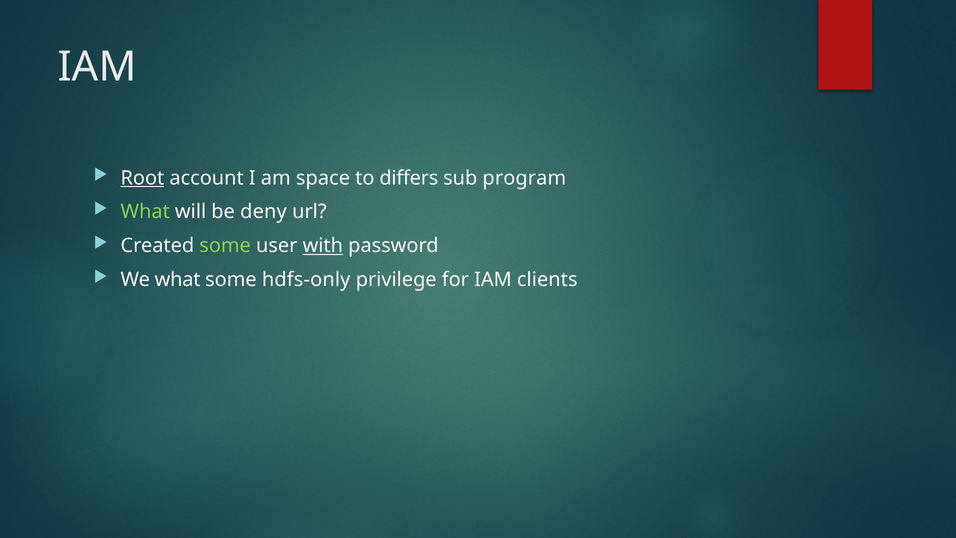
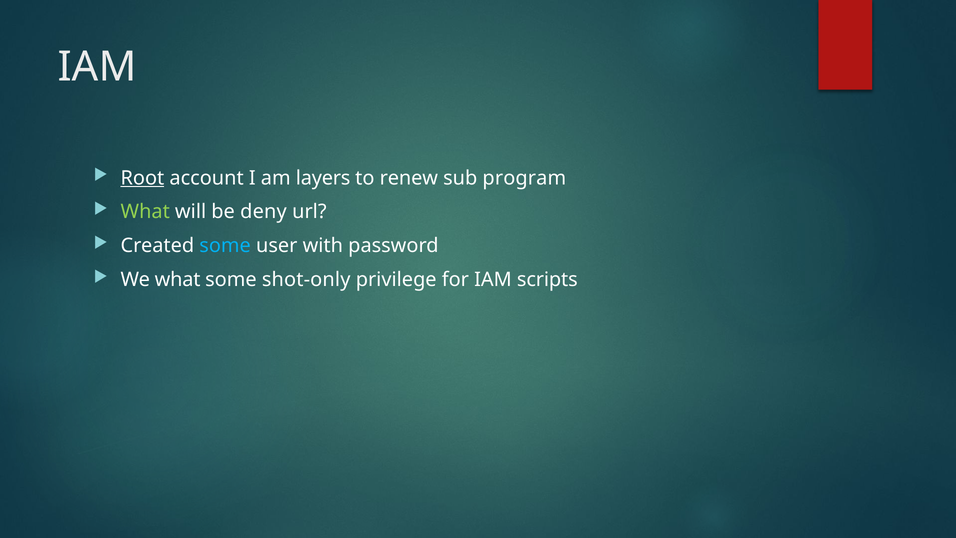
space: space -> layers (323, 178)
differs: differs -> renew (409, 178)
some colour: light green -> light blue (225, 246)
with underline: present -> none (323, 246)
hdfs-only: hdfs-only -> shot-only (306, 280)
clients: clients -> scripts (547, 280)
